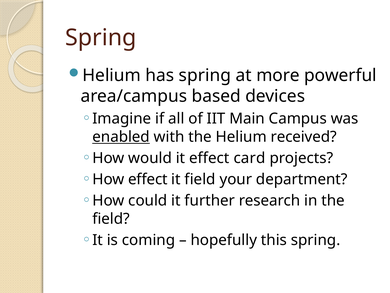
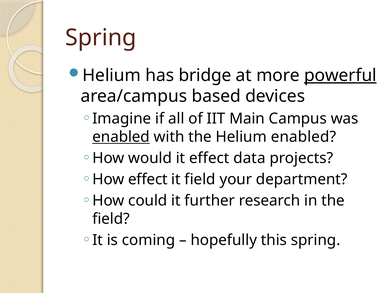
has spring: spring -> bridge (205, 75)
powerful underline: none -> present (340, 75)
Helium received: received -> enabled (304, 137)
card: card -> data (249, 158)
